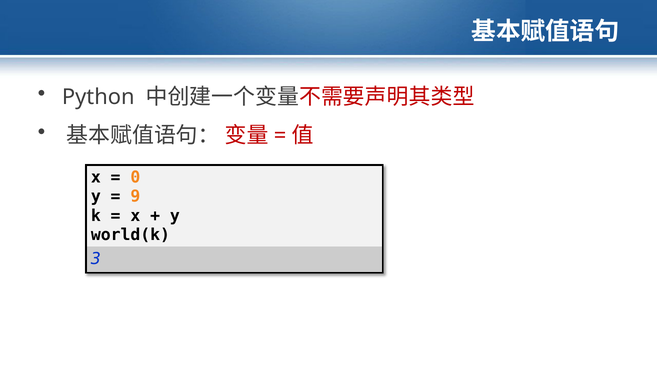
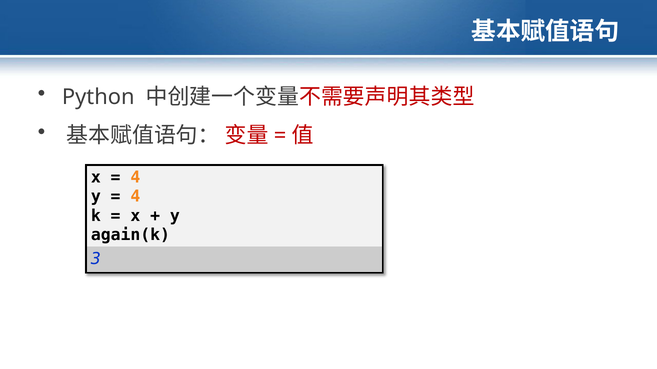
0: 0 -> 4 (135, 178)
9: 9 -> 4 (135, 197)
world(k: world(k -> again(k (130, 235)
